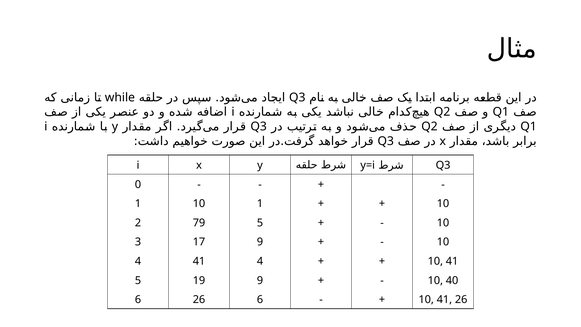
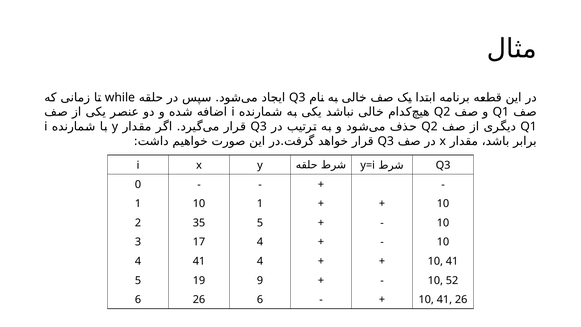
79: 79 -> 35 (199, 223)
17 9: 9 -> 4 (260, 242)
40: 40 -> 52 (452, 280)
